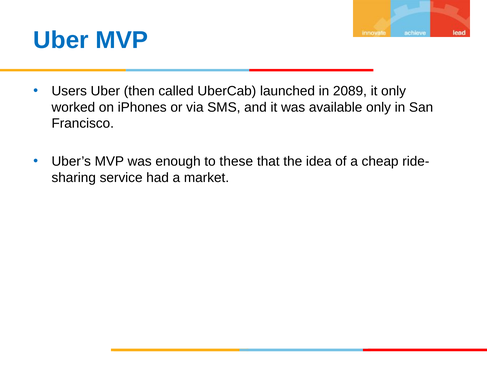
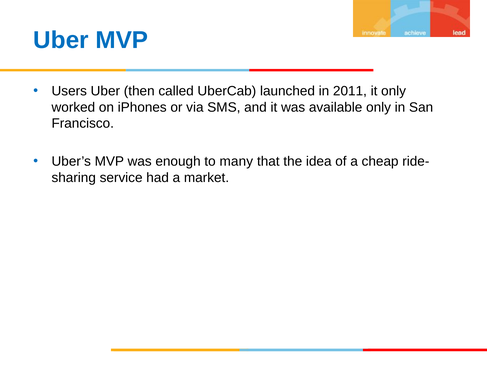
2089: 2089 -> 2011 (350, 91)
these: these -> many (236, 161)
